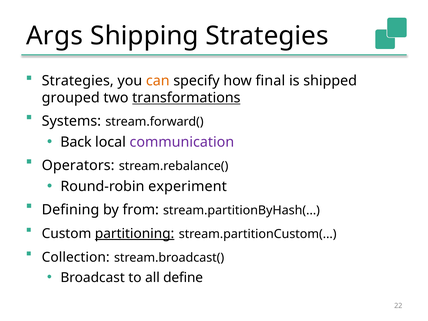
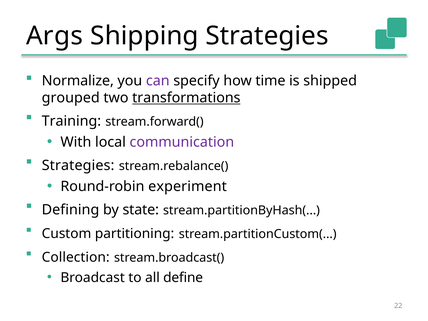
Strategies: Strategies -> Normalize (78, 81)
can colour: orange -> purple (158, 81)
final: final -> time (270, 81)
Systems: Systems -> Training (71, 121)
Back: Back -> With (76, 142)
Operators: Operators -> Strategies (78, 165)
from: from -> state (141, 210)
partitioning underline: present -> none (135, 234)
